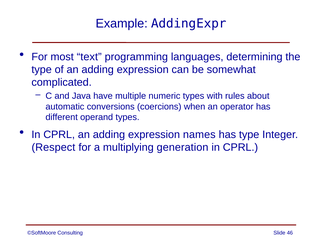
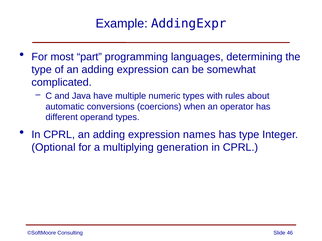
text: text -> part (89, 57)
Respect: Respect -> Optional (53, 148)
